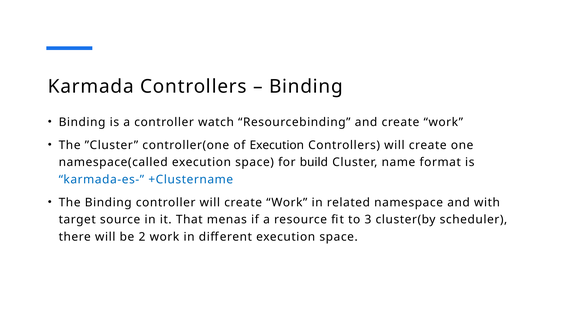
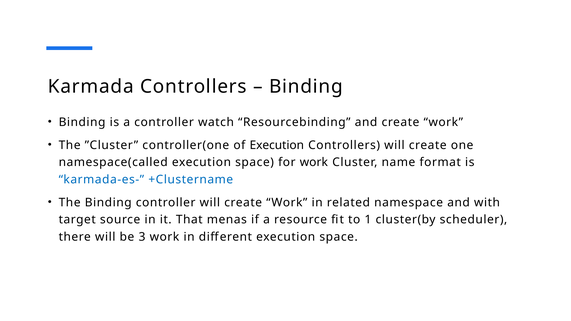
for build: build -> work (314, 162)
3: 3 -> 1 (368, 220)
2: 2 -> 3 (142, 237)
